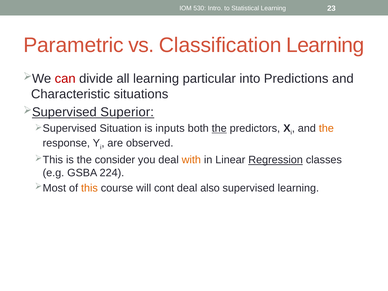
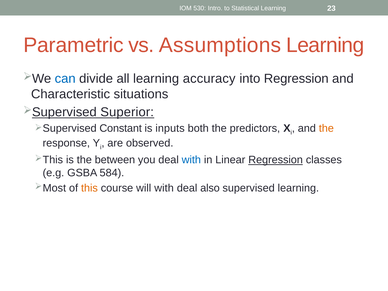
Classification: Classification -> Assumptions (220, 45)
can colour: red -> blue (65, 79)
particular: particular -> accuracy (209, 79)
into Predictions: Predictions -> Regression (296, 79)
Situation: Situation -> Constant (121, 128)
the underline: present -> none (219, 128)
consider: consider -> between (115, 160)
with colour: orange -> blue (191, 160)
224: 224 -> 584 (112, 173)
will cont: cont -> with (164, 188)
